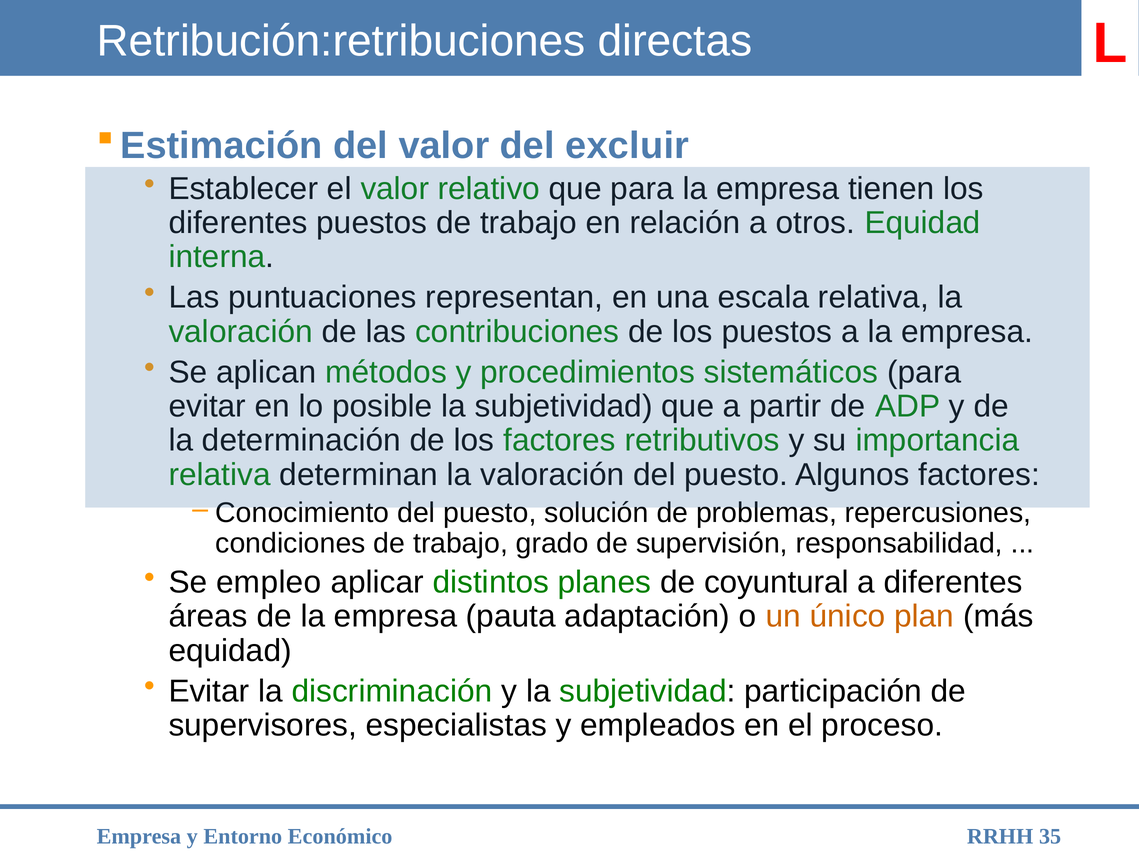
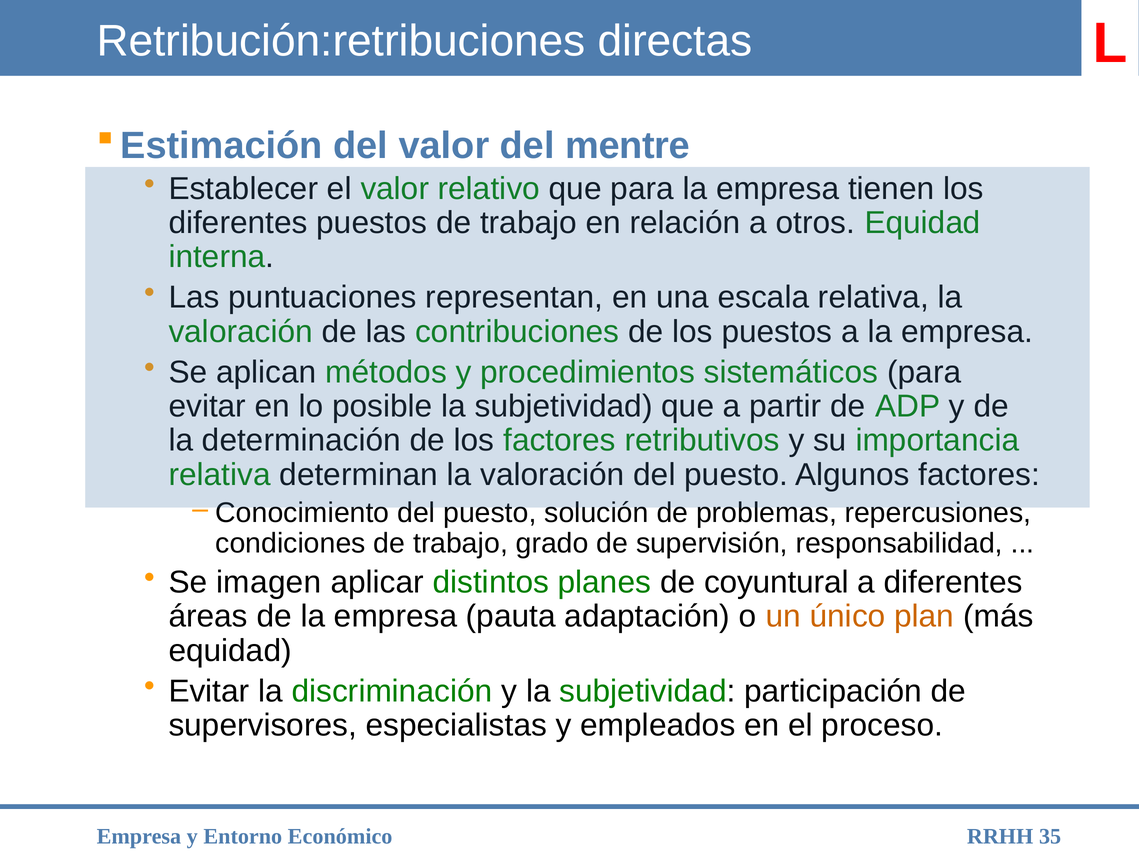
excluir: excluir -> mentre (628, 146)
empleo: empleo -> imagen (269, 583)
